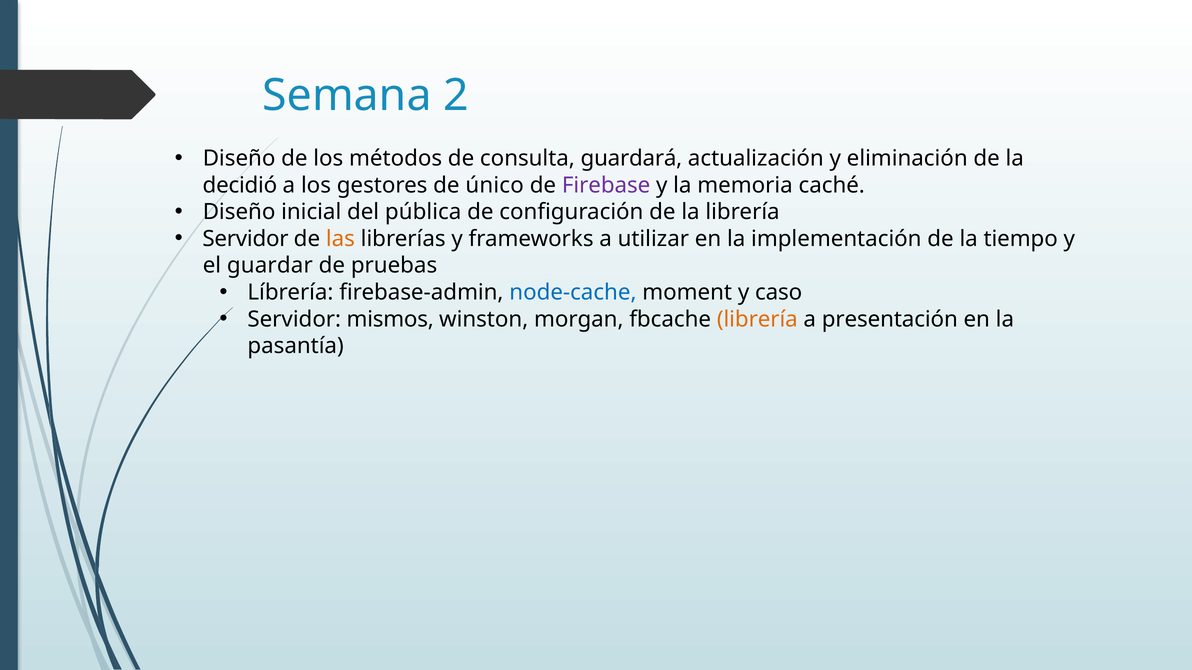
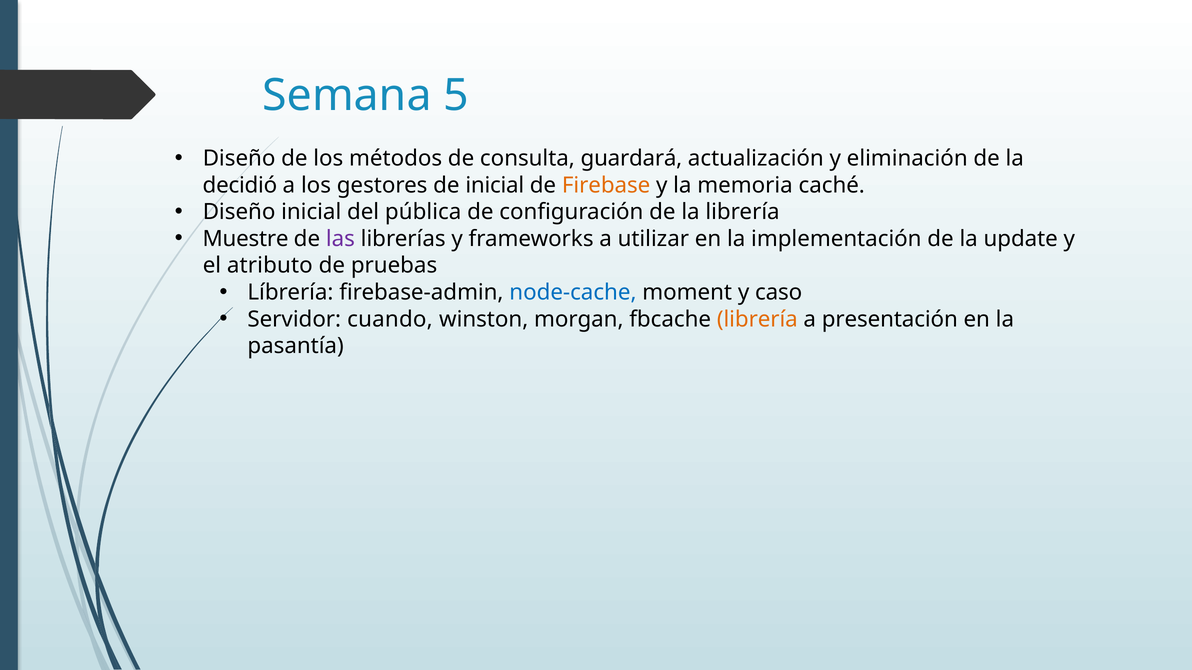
2: 2 -> 5 (456, 95)
de único: único -> inicial (495, 185)
Firebase colour: purple -> orange (606, 185)
Servidor: Servidor -> Muestre (246, 239)
las colour: orange -> purple (340, 239)
tiempo: tiempo -> update (1021, 239)
guardar: guardar -> atributo (270, 266)
mismos: mismos -> cuando (390, 319)
